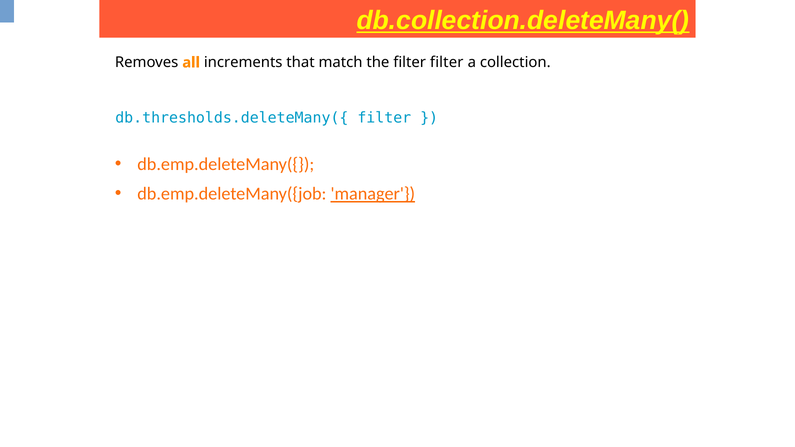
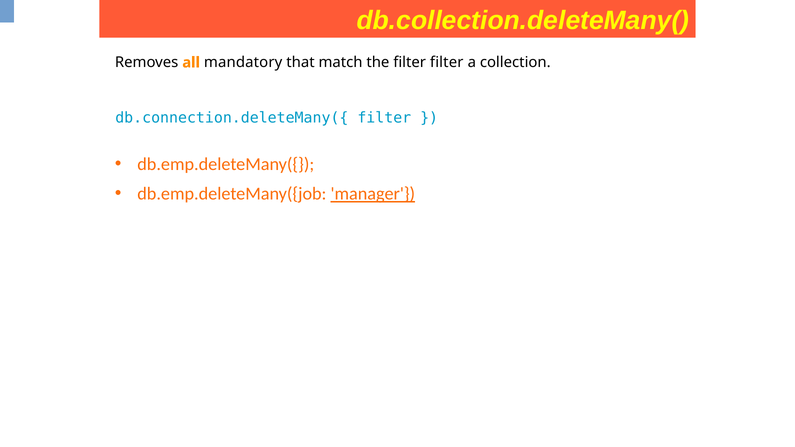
db.collection.deleteMany( underline: present -> none (523, 21)
increments: increments -> mandatory (243, 63)
db.thresholds.deleteMany({: db.thresholds.deleteMany({ -> db.connection.deleteMany({ (232, 118)
